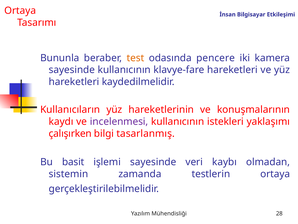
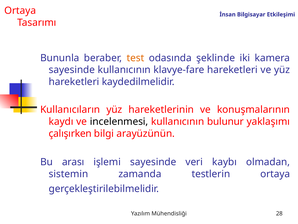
pencere: pencere -> şeklinde (216, 58)
incelenmesi colour: purple -> black (119, 121)
istekleri: istekleri -> bulunur (225, 121)
tasarlanmış: tasarlanmış -> arayüzünün (146, 133)
basit: basit -> arası (73, 162)
